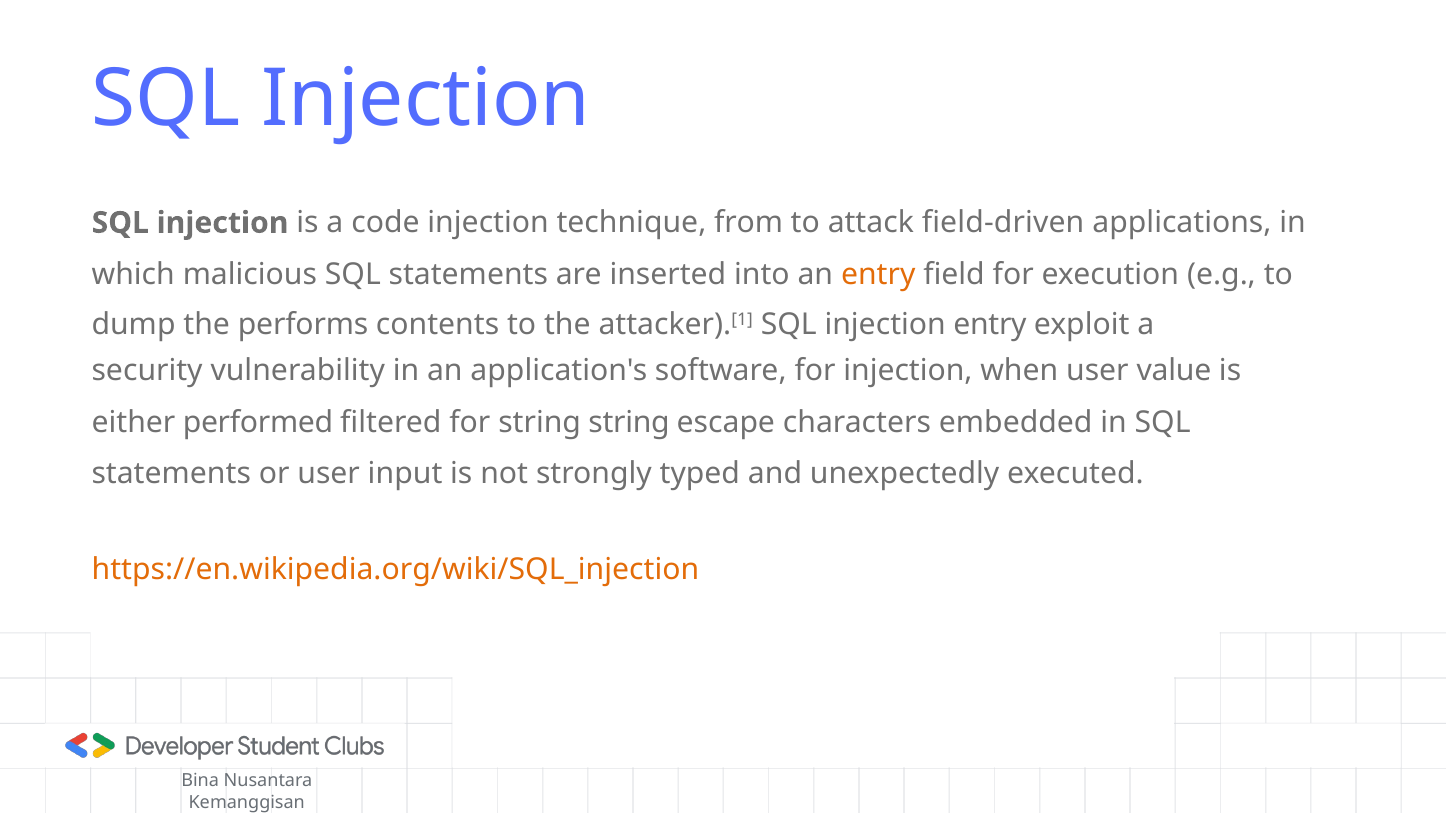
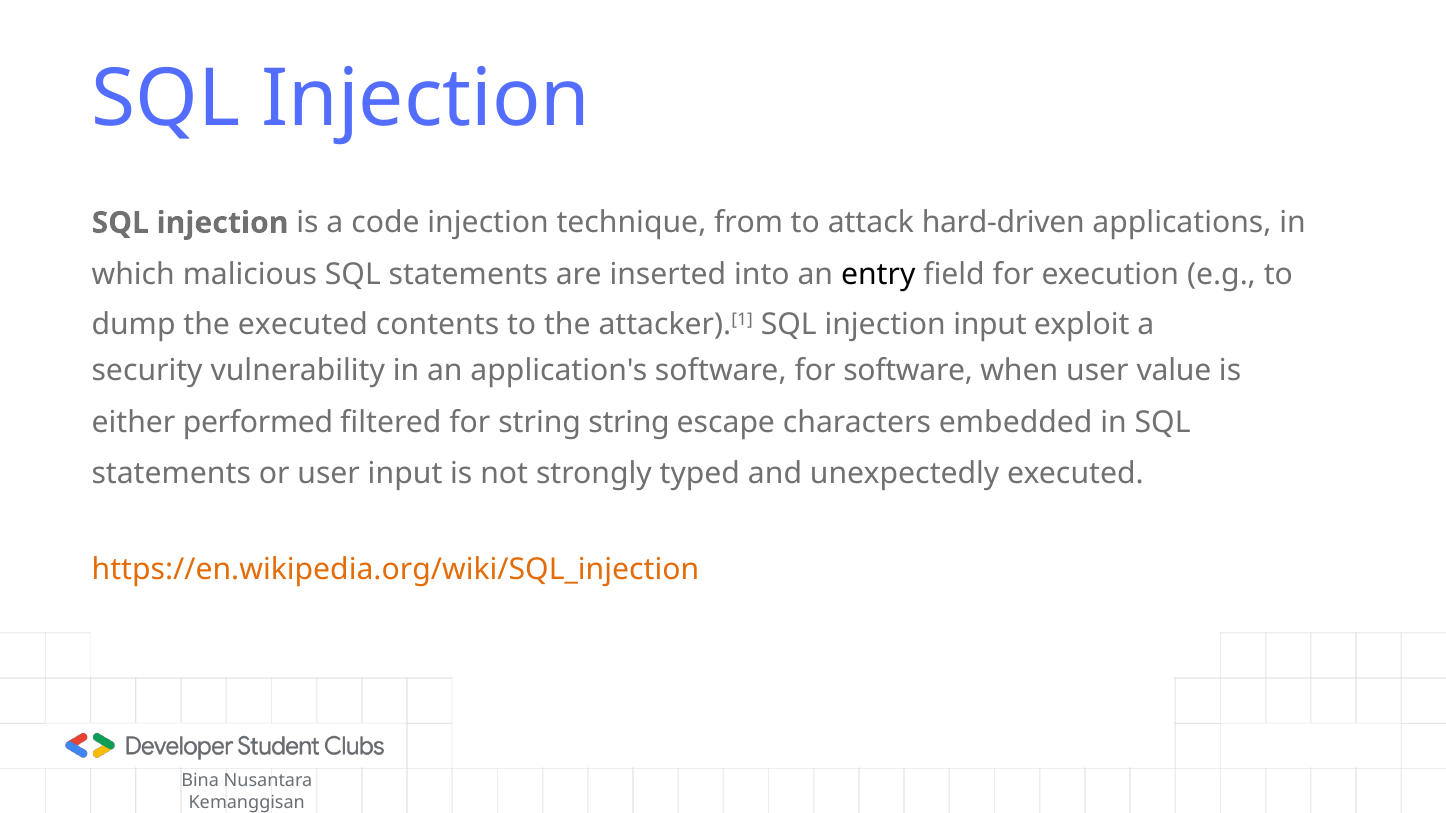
field-driven: field-driven -> hard-driven (1003, 223)
entry colour: orange -> black (878, 274)
the performs: performs -> executed (303, 325)
injection entry: entry -> input (990, 325)
for injection: injection -> software (908, 371)
